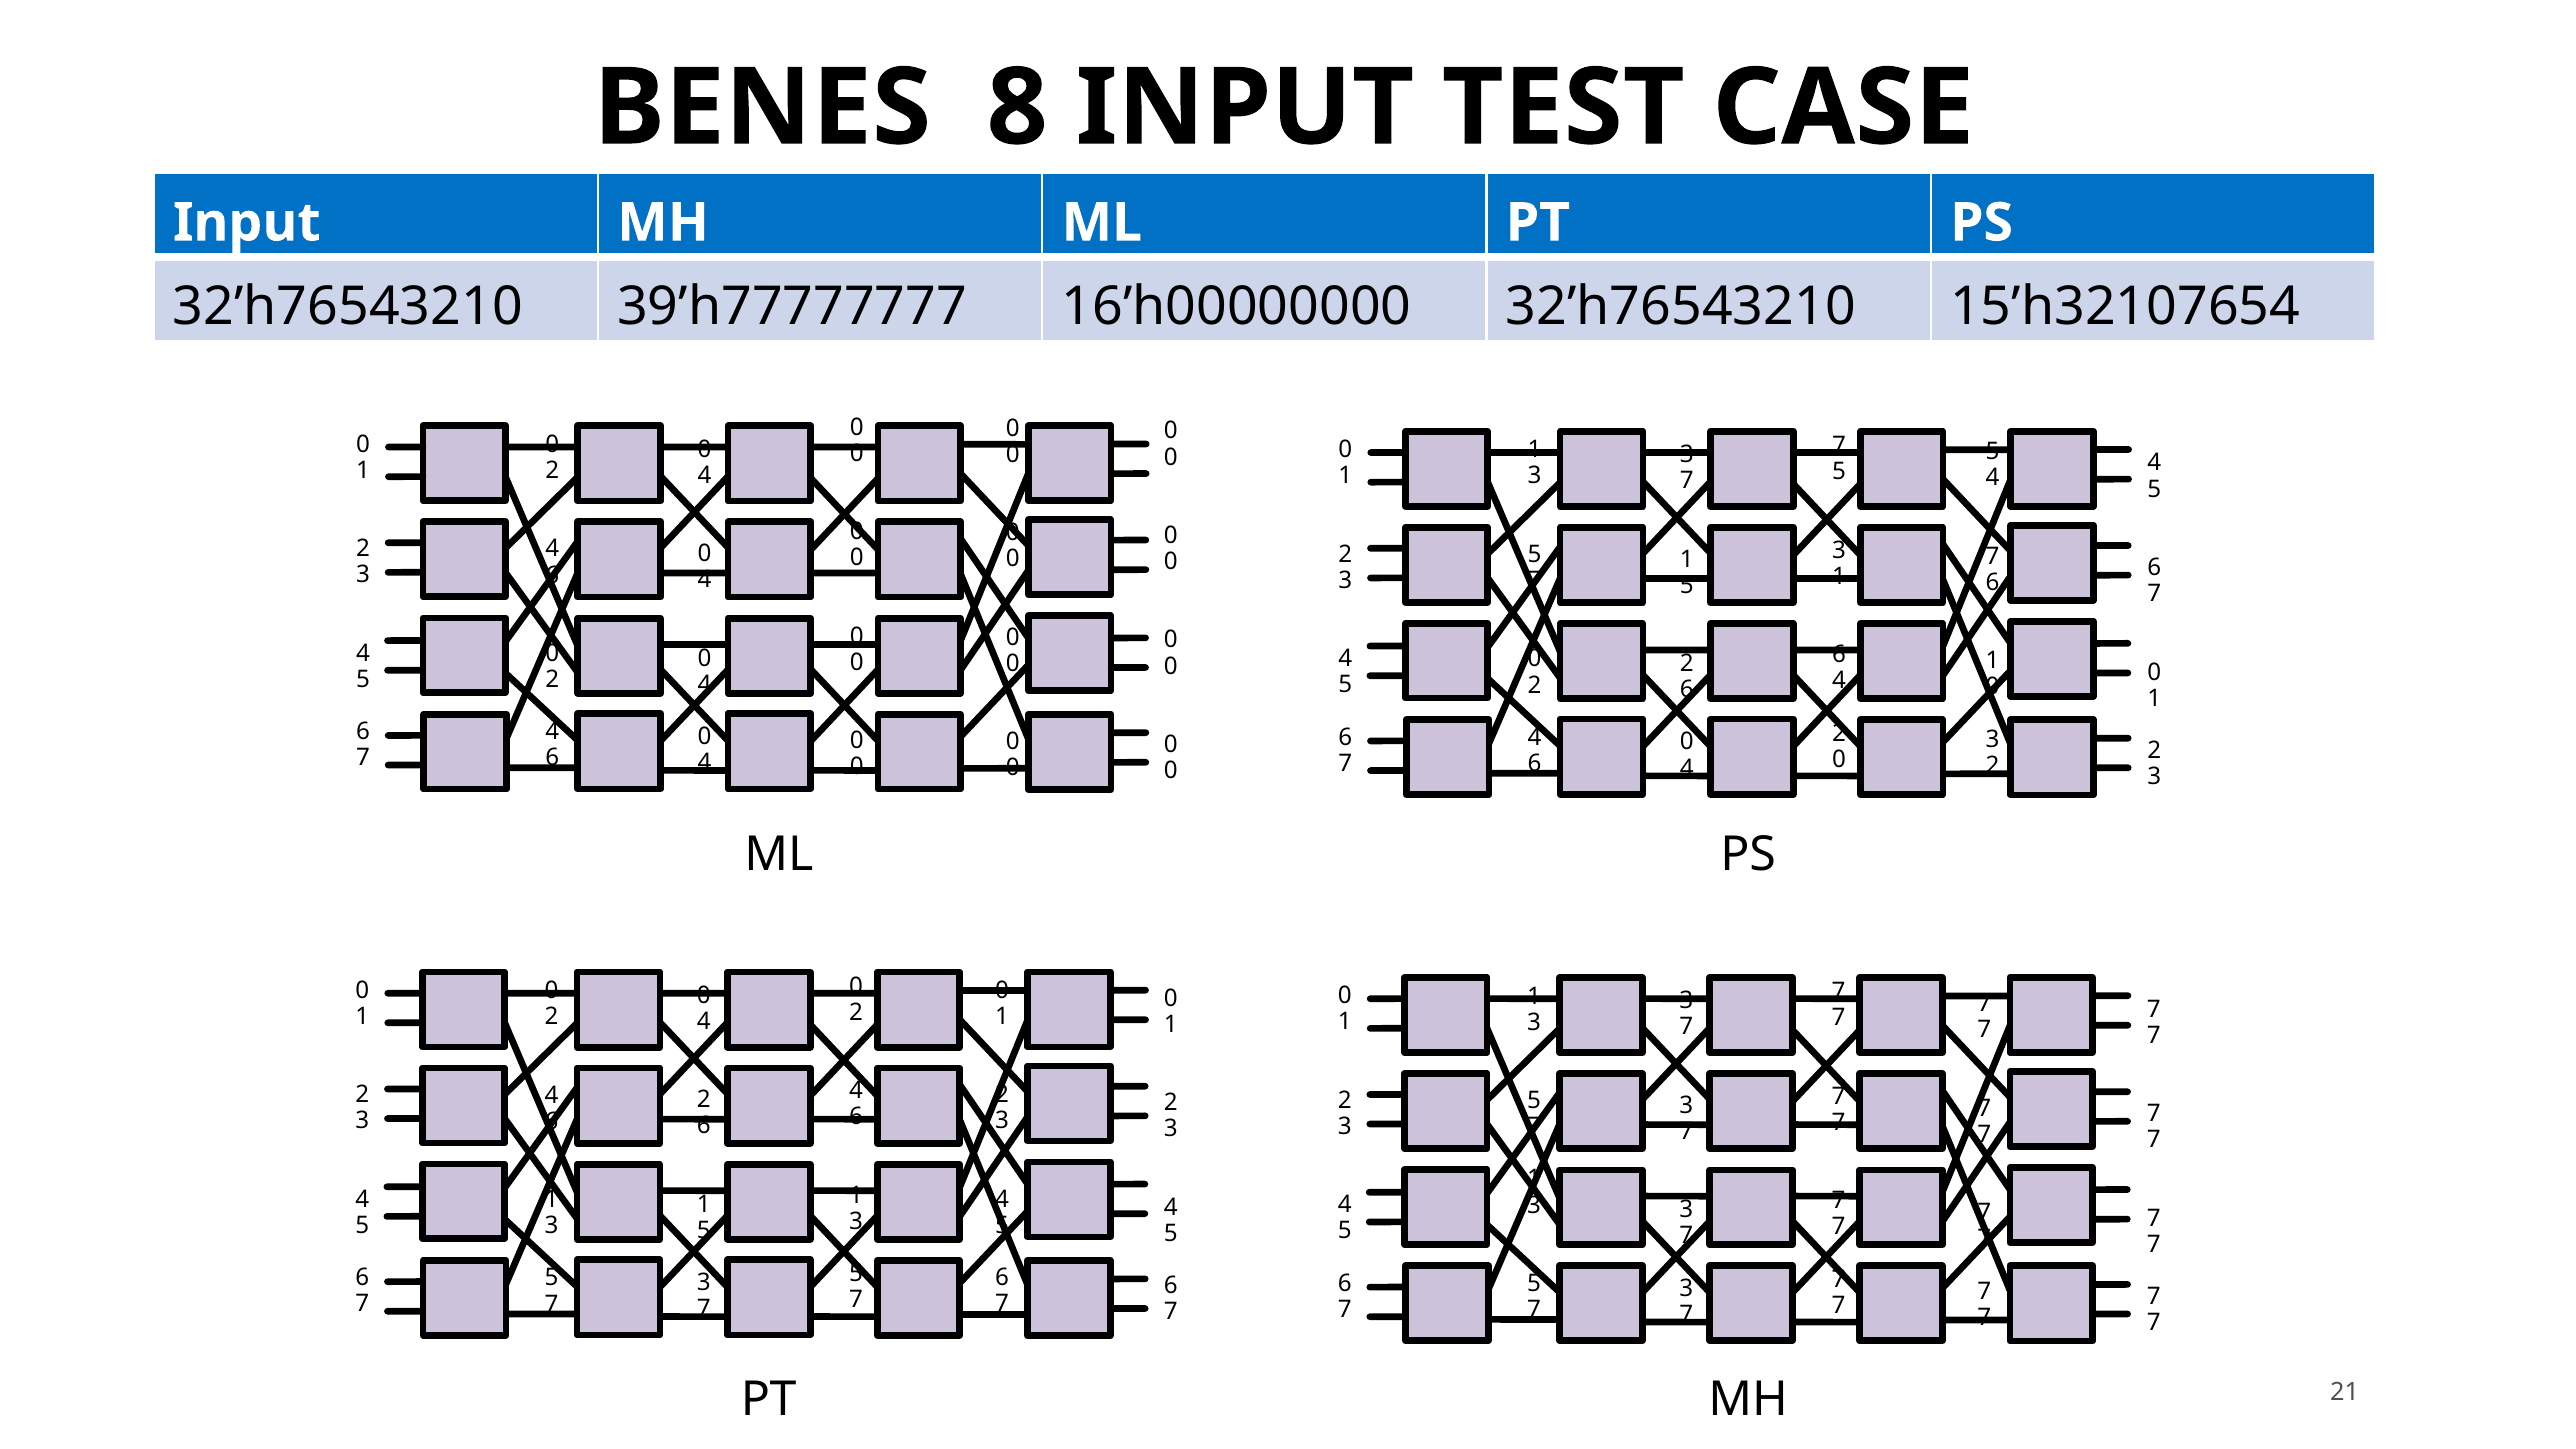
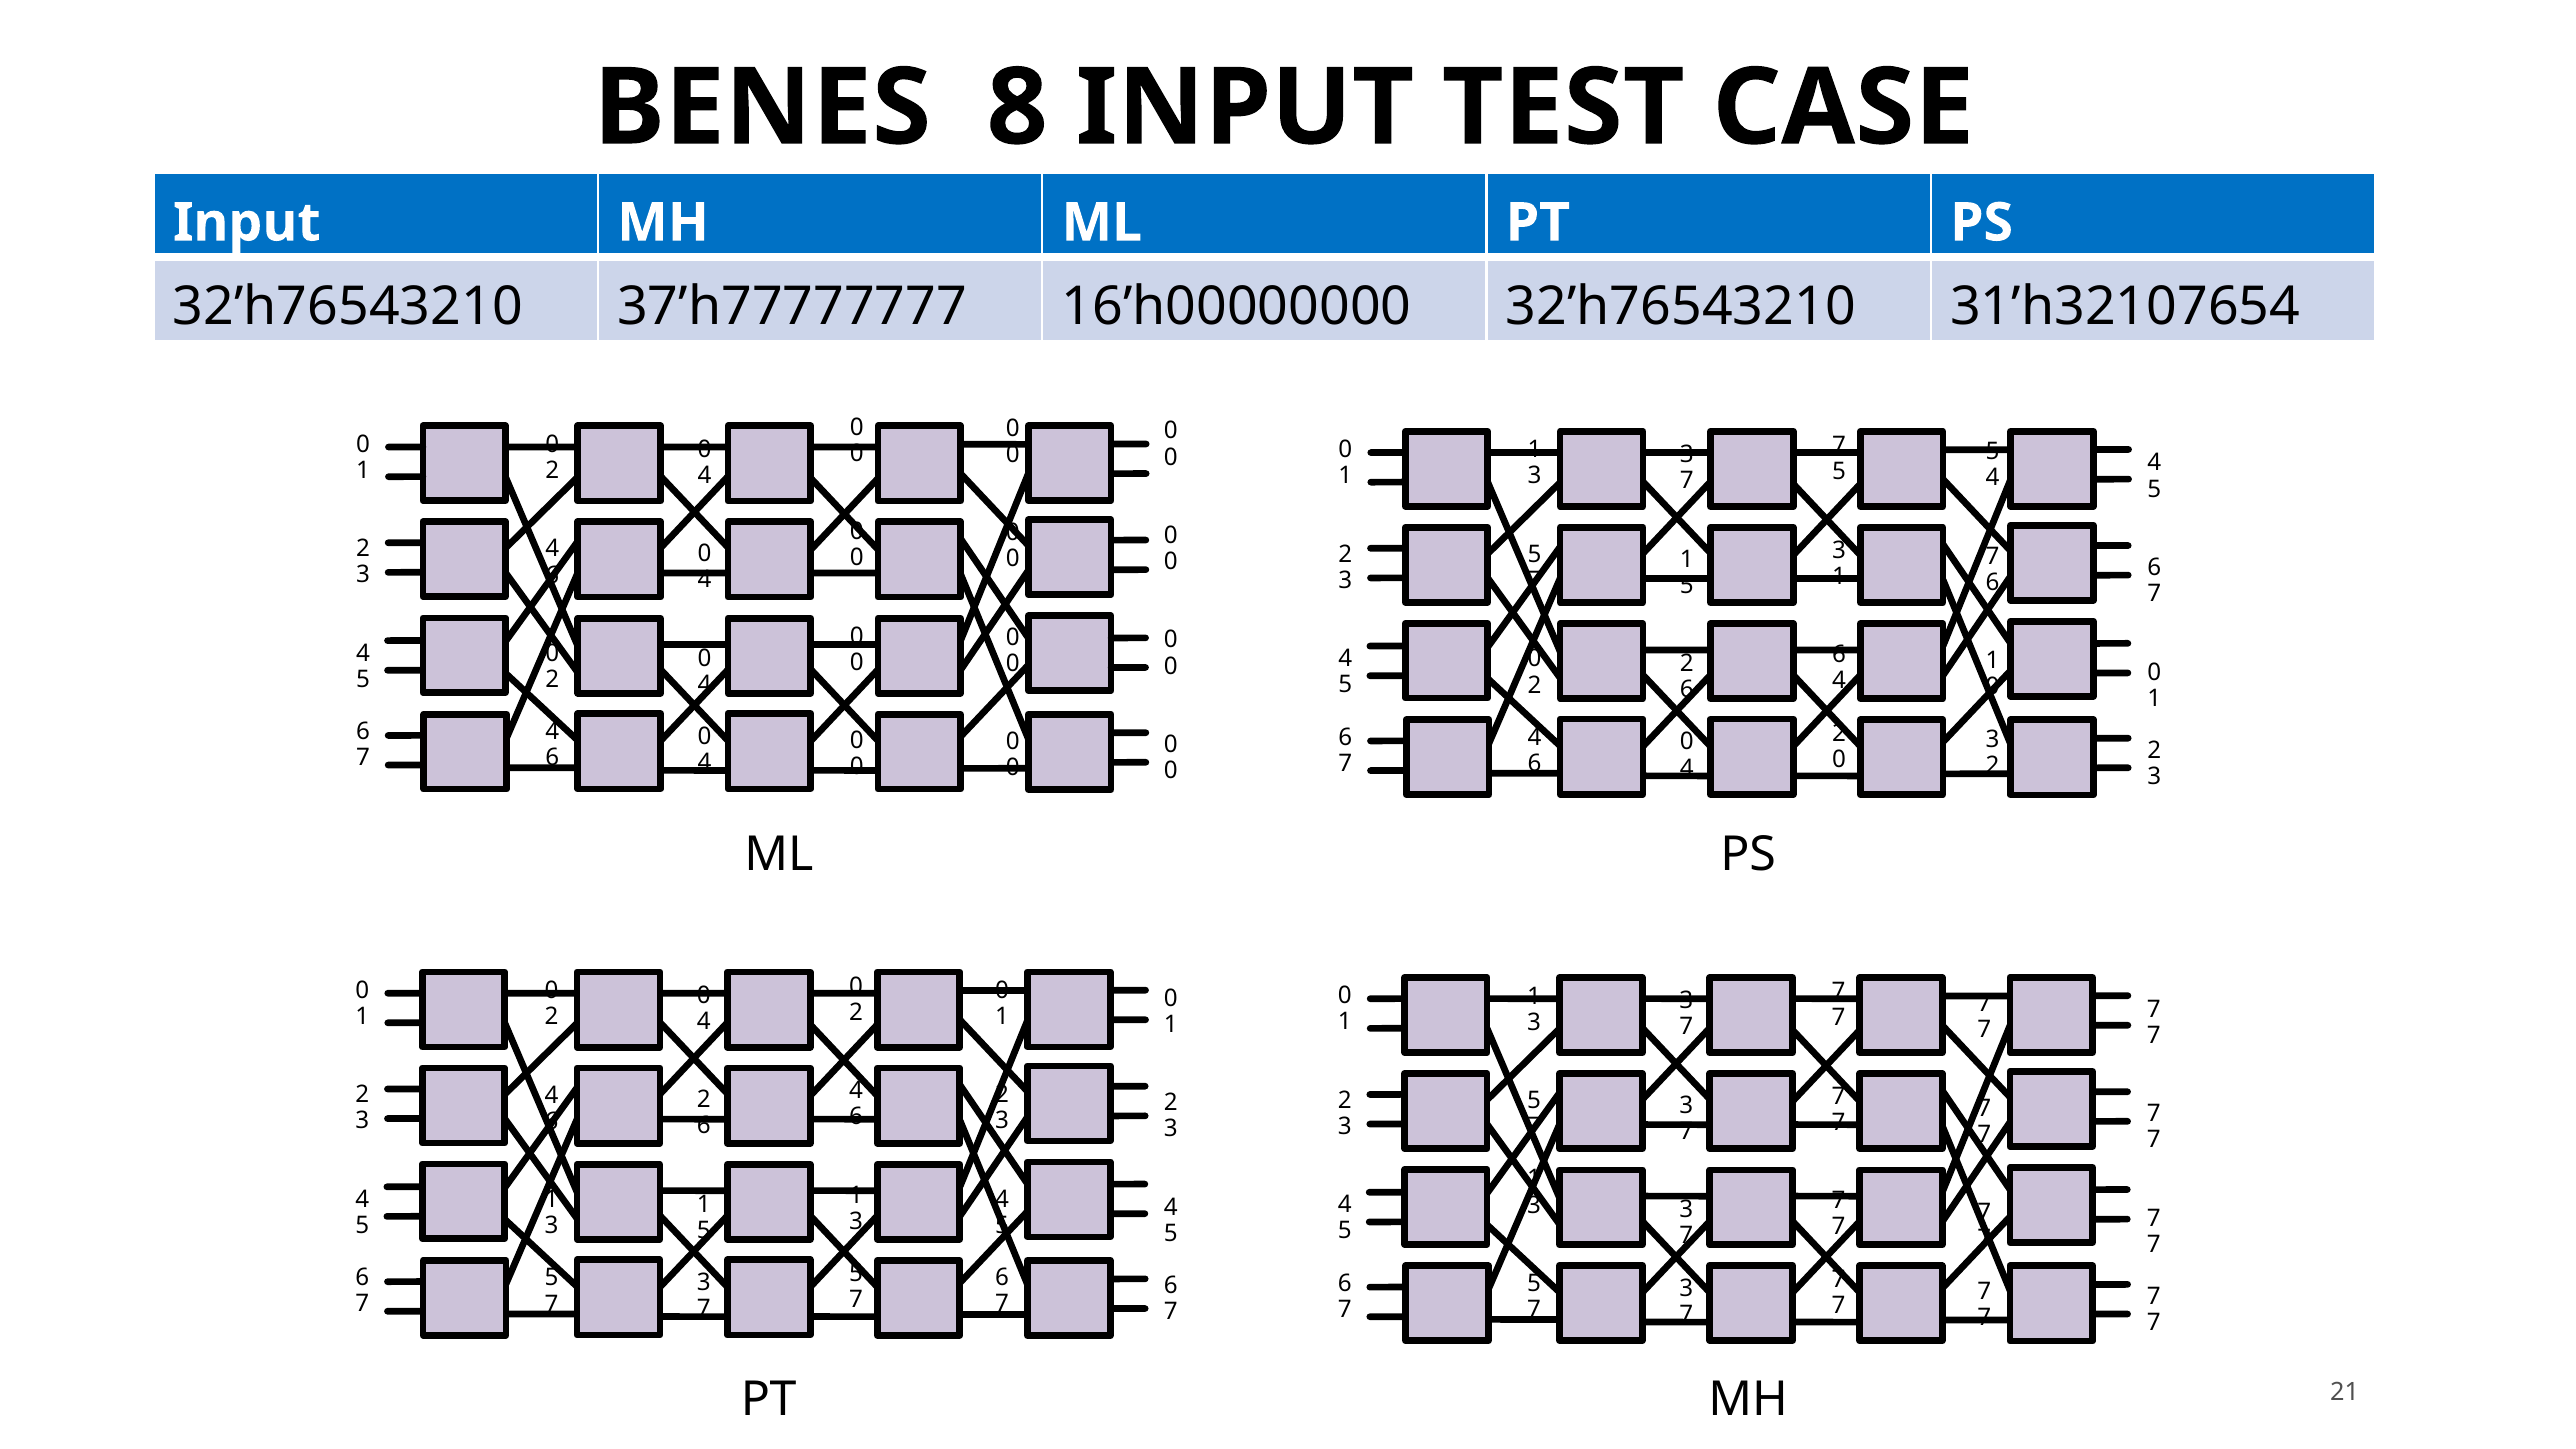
39’h77777777: 39’h77777777 -> 37’h77777777 (792, 307)
15’h32107654: 15’h32107654 -> 31’h32107654 (2125, 307)
